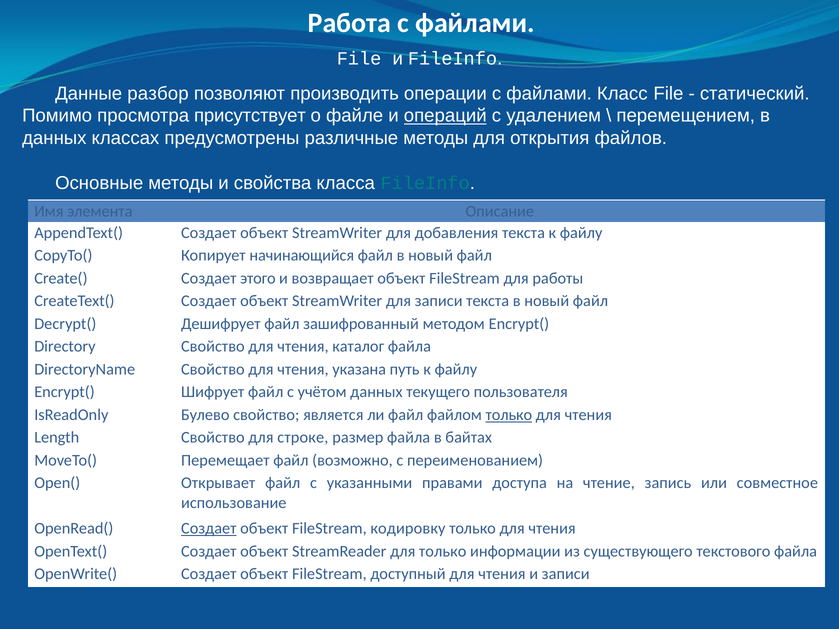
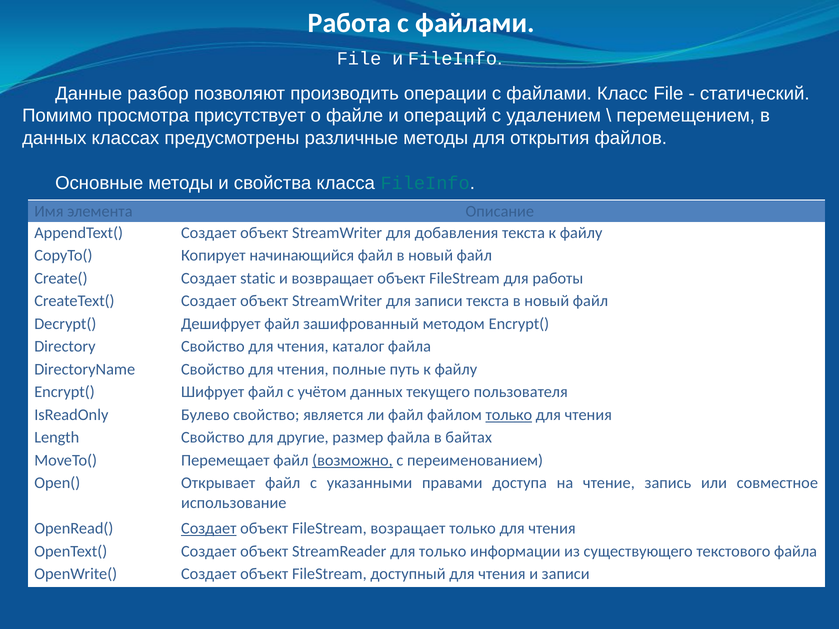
операций underline: present -> none (445, 116)
этого: этого -> static (258, 278)
указана: указана -> полные (359, 369)
строке: строке -> другие (303, 438)
возможно underline: none -> present (352, 460)
кодировку: кодировку -> возращает (408, 529)
